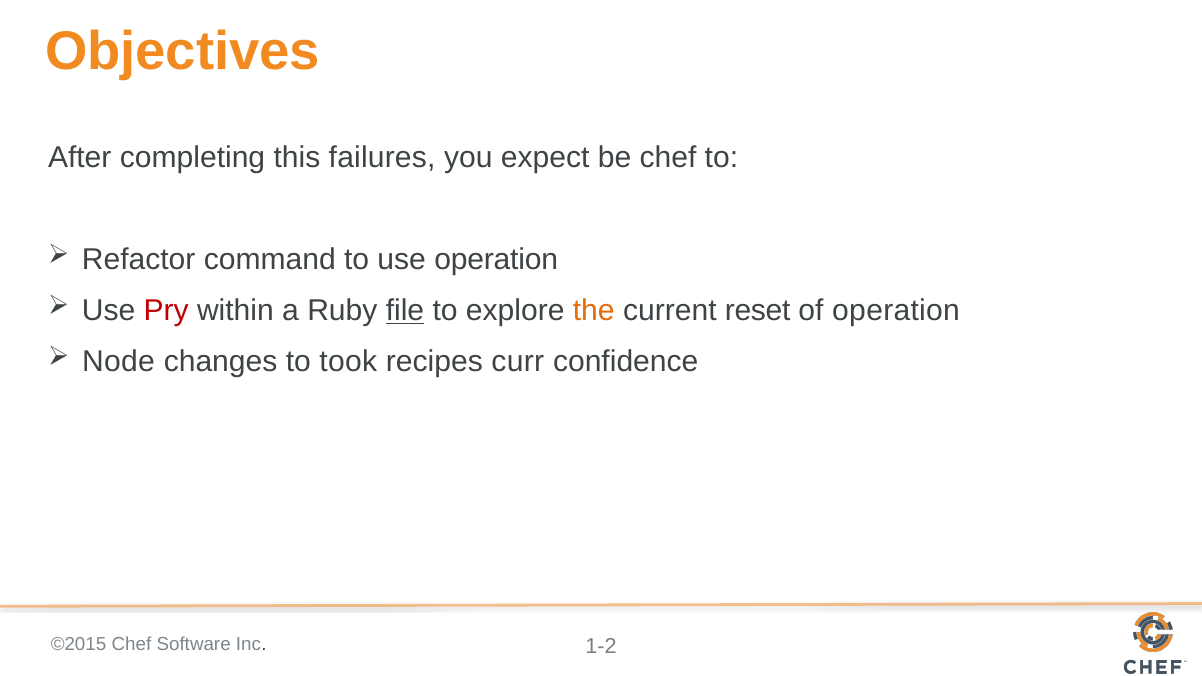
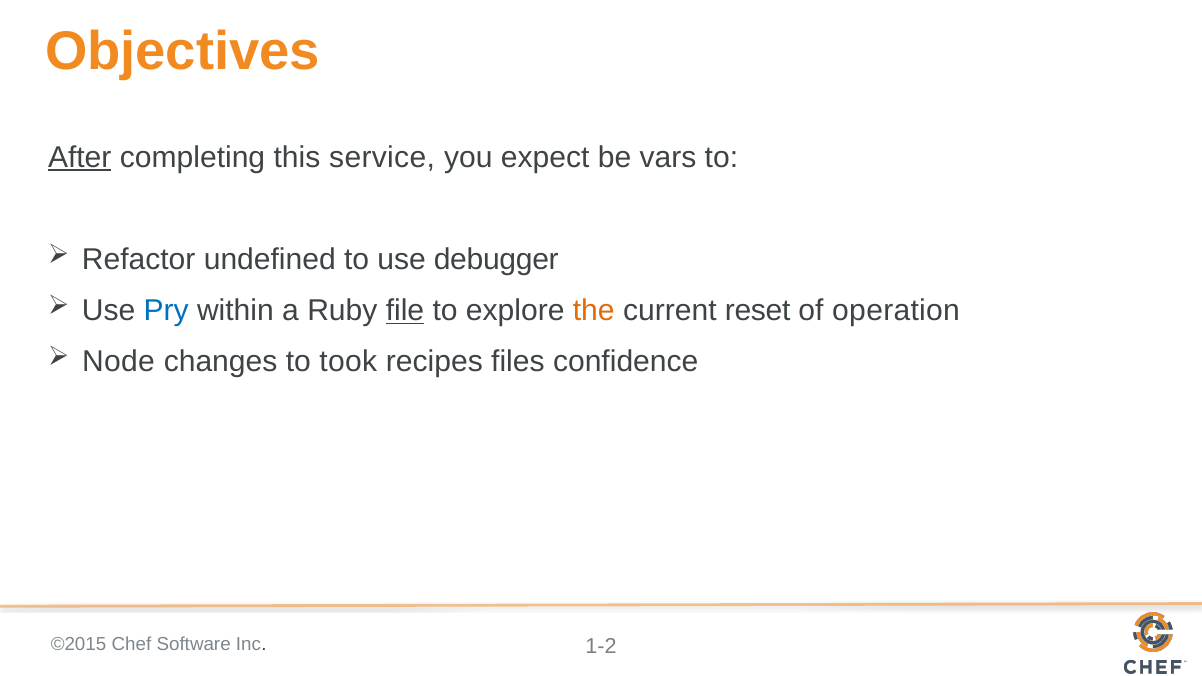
After underline: none -> present (80, 157)
failures: failures -> service (382, 157)
be chef: chef -> vars (668, 157)
command: command -> undefined (270, 260)
use operation: operation -> debugger (496, 260)
Pry colour: red -> blue (166, 311)
curr: curr -> files (518, 362)
